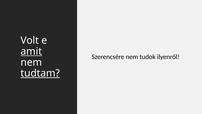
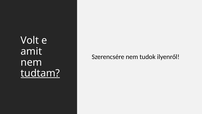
amit underline: present -> none (31, 51)
